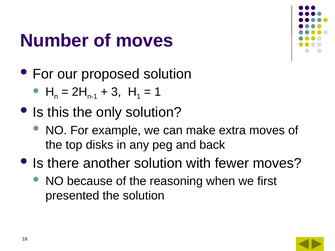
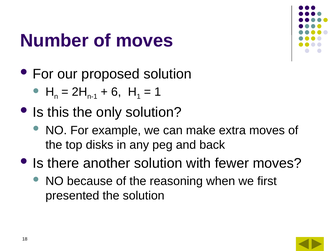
3: 3 -> 6 (116, 92)
